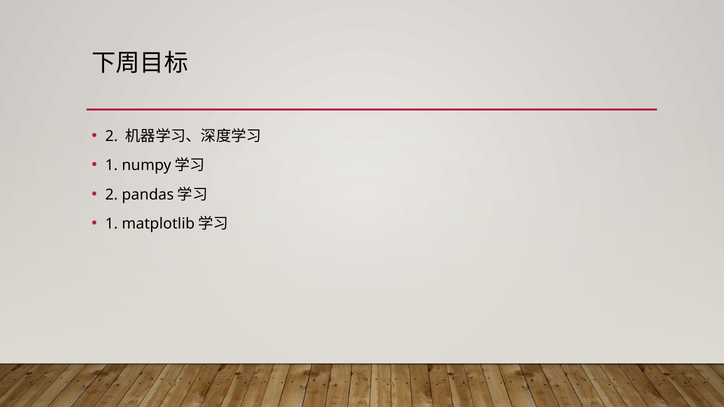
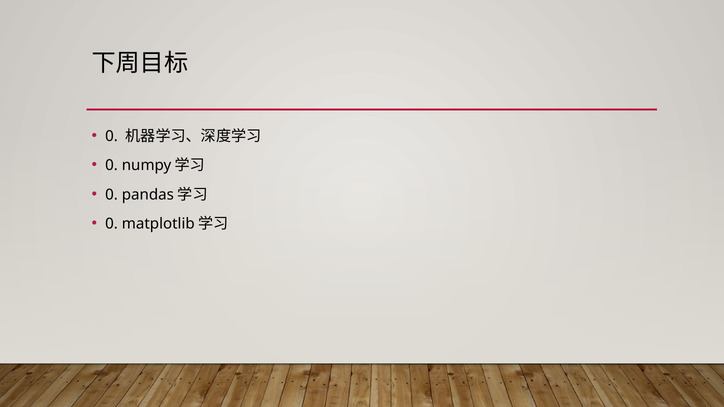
2: 2 -> 0 (112, 136)
1: 1 -> 0 (112, 165)
2: 2 -> 0 (112, 195)
1: 1 -> 0 (112, 224)
